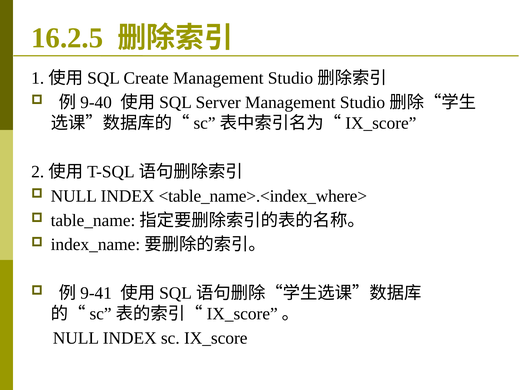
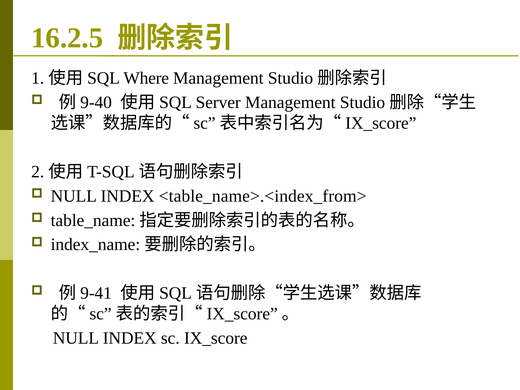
Create: Create -> Where (146, 78)
<table_name>.<index_where>: <table_name>.<index_where> -> <table_name>.<index_from> (263, 196)
